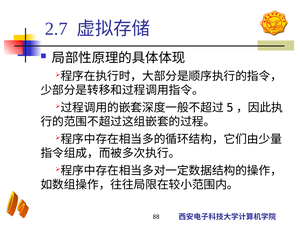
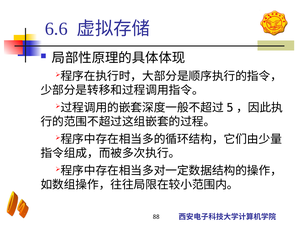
2.7: 2.7 -> 6.6 (56, 29)
